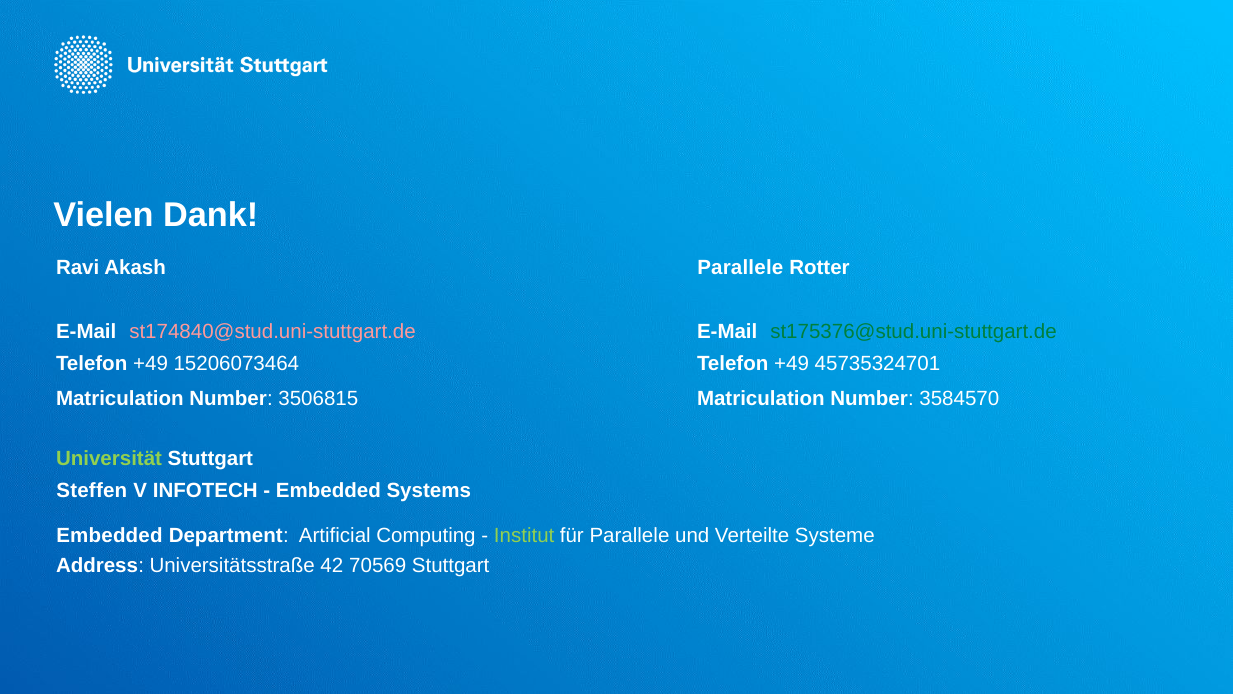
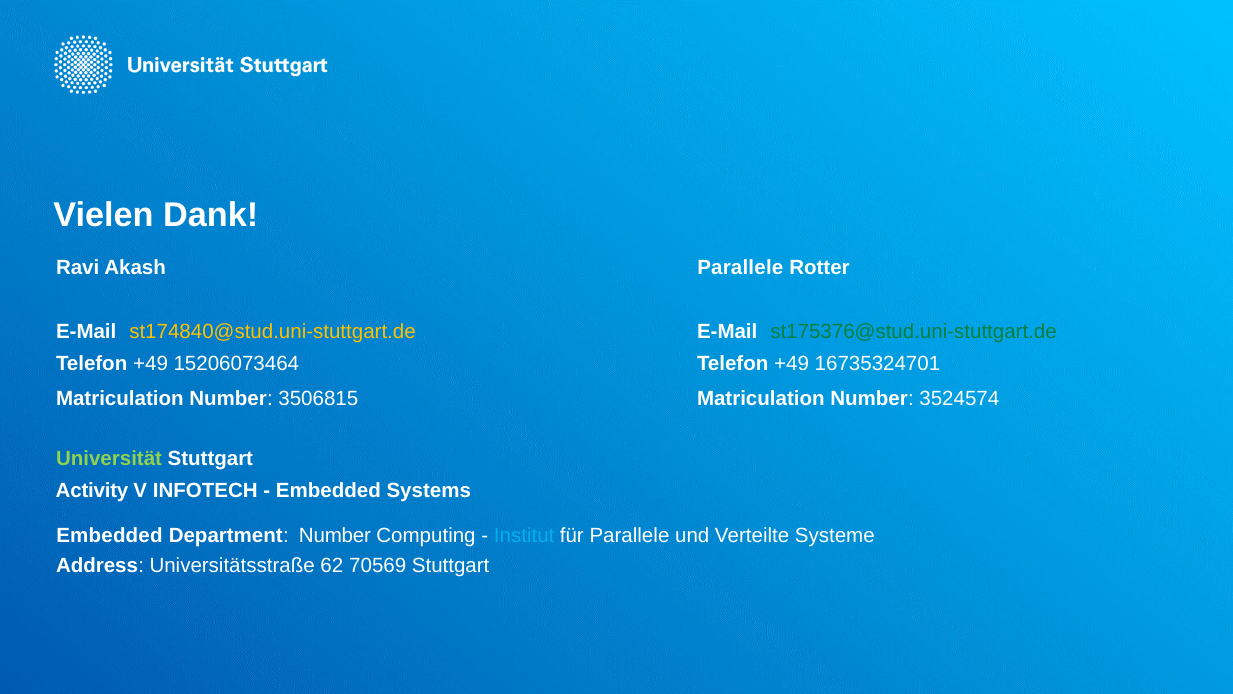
st174840@stud.uni-stuttgart.de colour: pink -> yellow (272, 332)
45735324701: 45735324701 -> 16735324701 (877, 363)
3584570: 3584570 -> 3524574 (959, 398)
Steffen: Steffen -> Activity (92, 490)
Department Artificial: Artificial -> Number (335, 535)
Institut colour: light green -> light blue (524, 535)
42: 42 -> 62 (332, 566)
